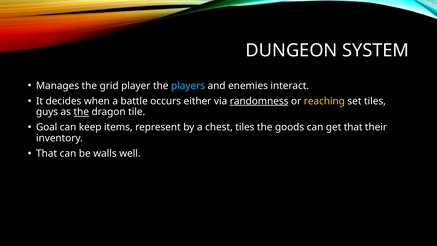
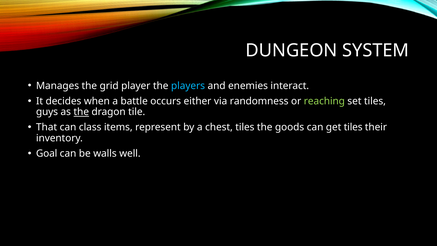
randomness underline: present -> none (259, 101)
reaching colour: yellow -> light green (324, 101)
Goal: Goal -> That (47, 127)
keep: keep -> class (90, 127)
get that: that -> tiles (353, 127)
That: That -> Goal (47, 153)
